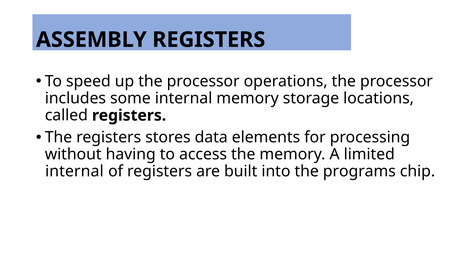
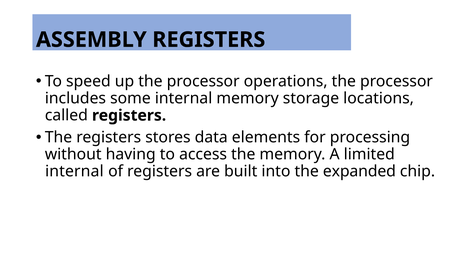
programs: programs -> expanded (359, 171)
